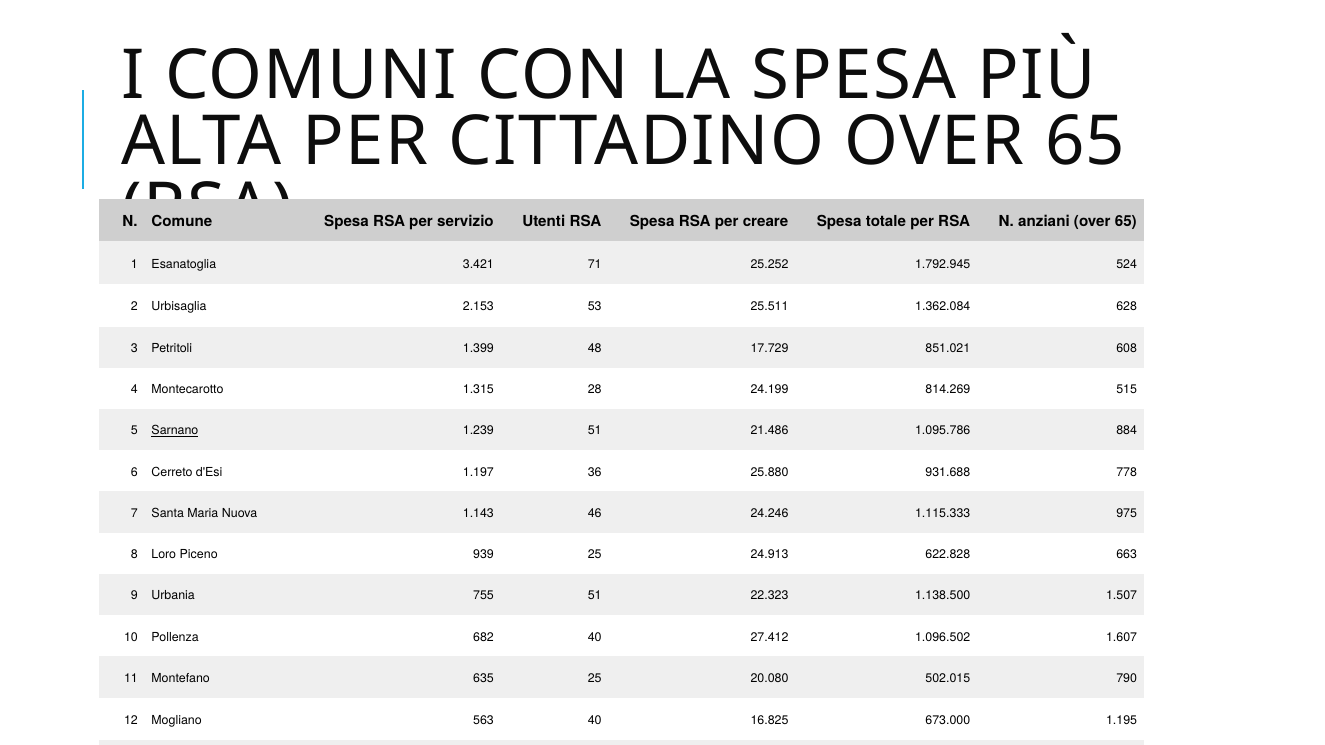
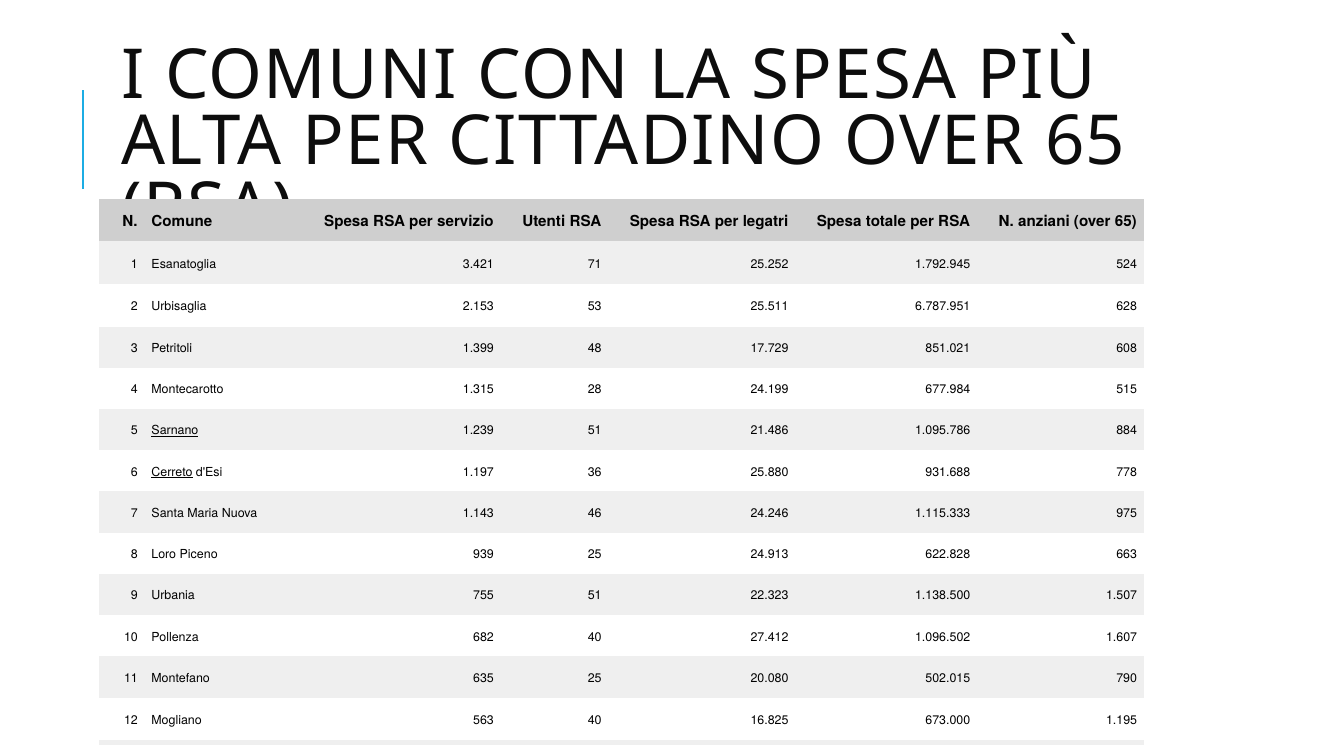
creare: creare -> legatri (766, 221)
1.362.084: 1.362.084 -> 6.787.951 (943, 307)
814.269: 814.269 -> 677.984 (948, 390)
Cerreto underline: none -> present (172, 472)
